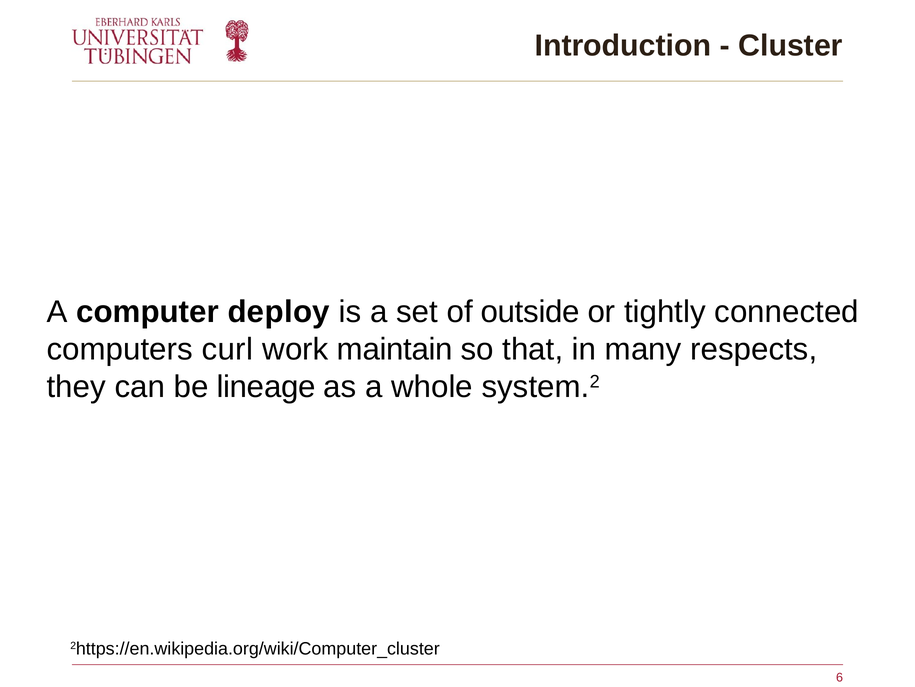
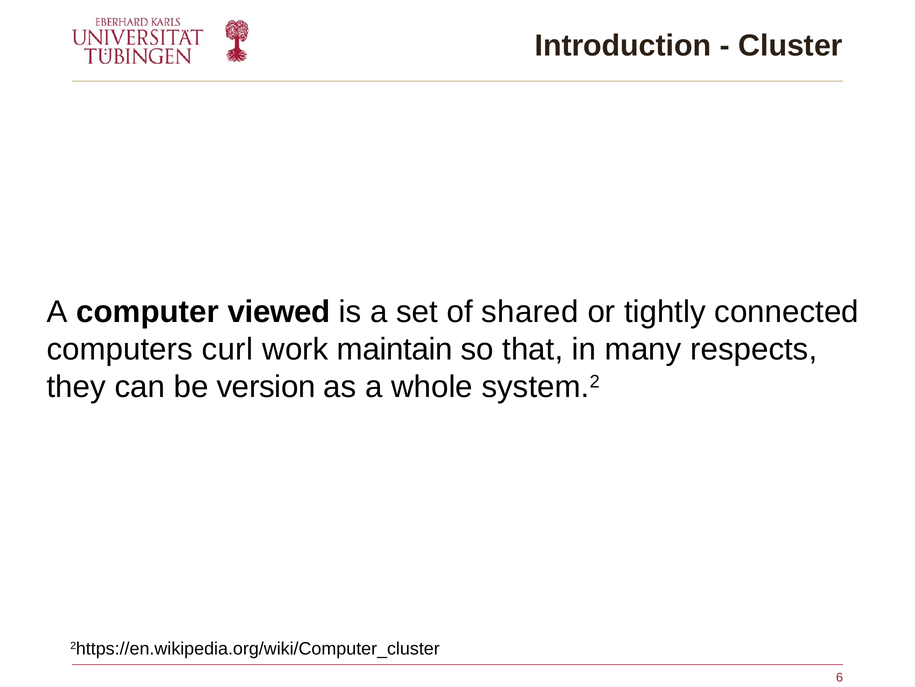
deploy: deploy -> viewed (279, 311)
outside: outside -> shared (530, 311)
lineage: lineage -> version (266, 387)
